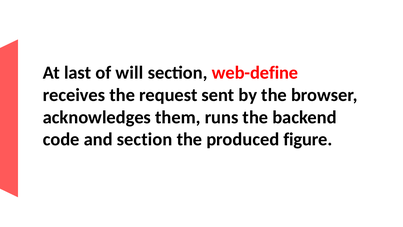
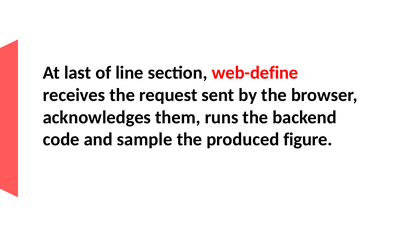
will: will -> line (129, 73)
and section: section -> sample (145, 139)
